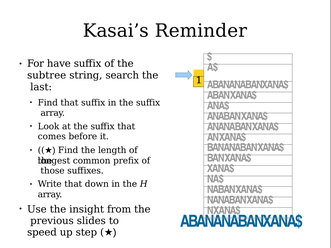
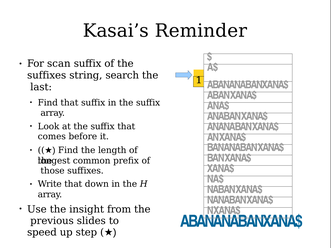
have: have -> scan (59, 64)
subtree: subtree -> suffixes (47, 75)
